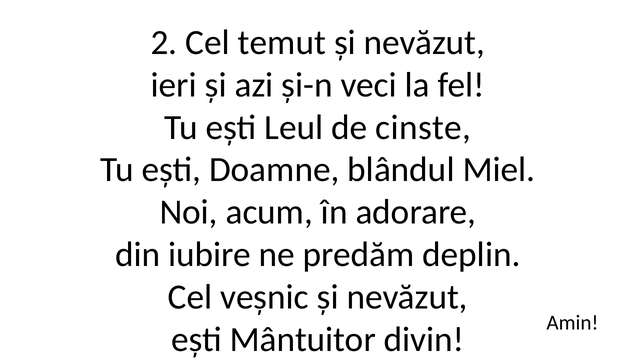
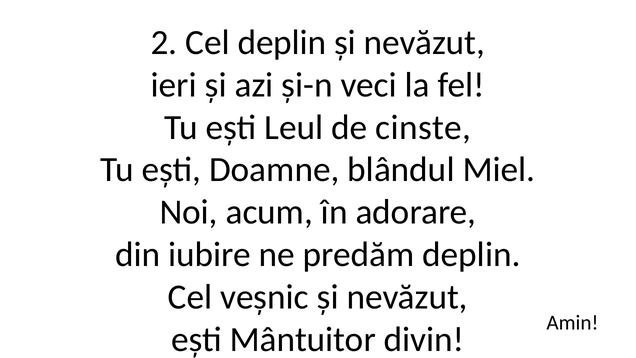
Cel temut: temut -> deplin (282, 43)
